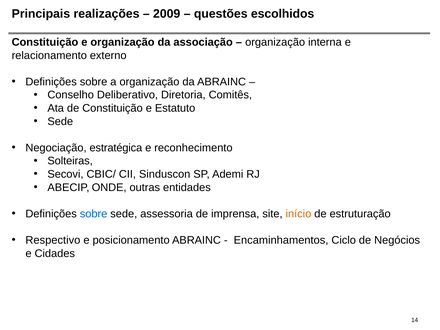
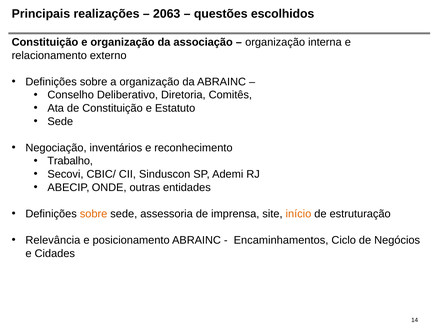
2009: 2009 -> 2063 (167, 14)
estratégica: estratégica -> inventários (116, 148)
Solteiras: Solteiras -> Trabalho (70, 161)
sobre colour: blue -> orange (94, 214)
Respectivo: Respectivo -> Relevância (53, 240)
